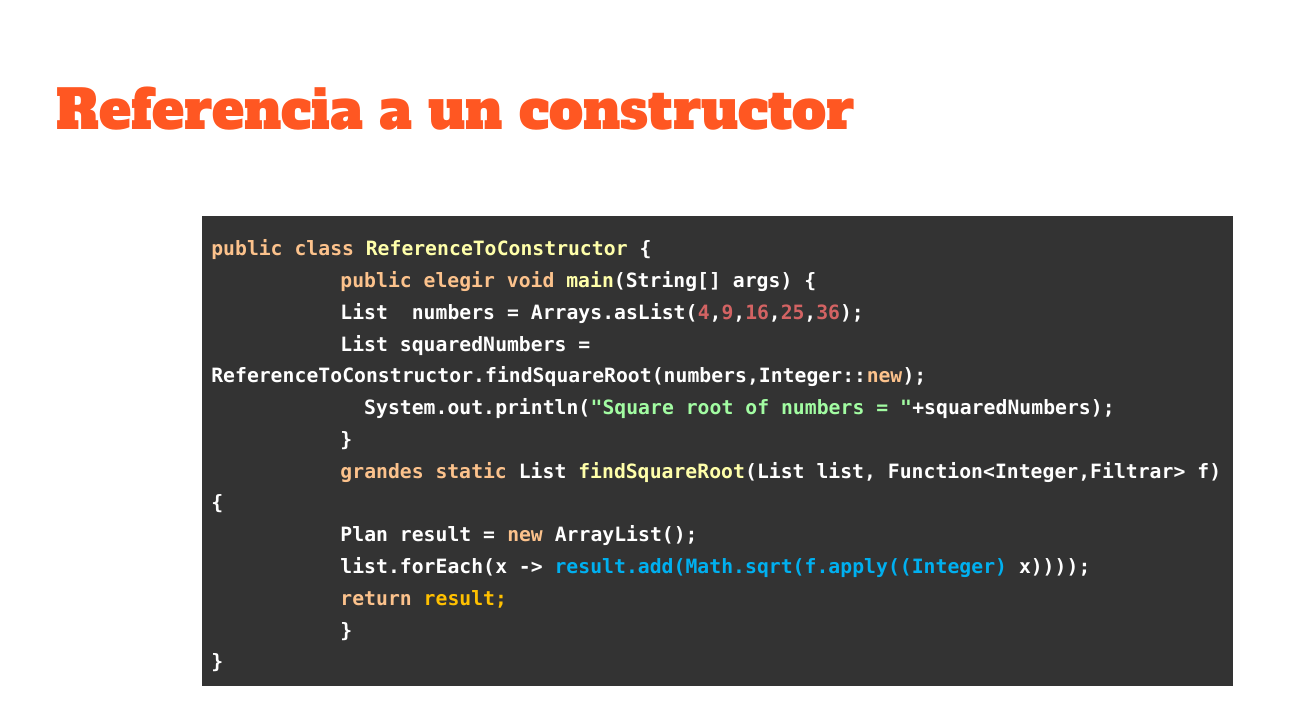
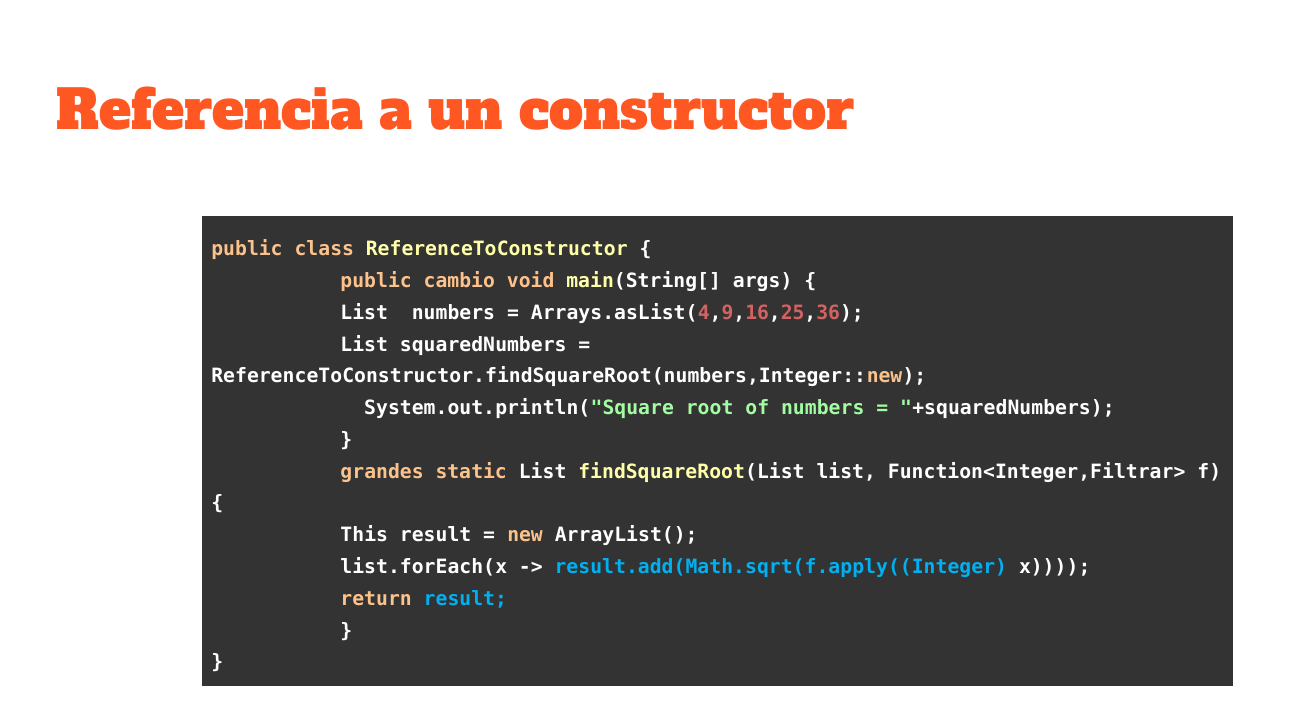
elegir: elegir -> cambio (459, 281)
Plan: Plan -> This (364, 535)
result colour: yellow -> light blue (465, 599)
